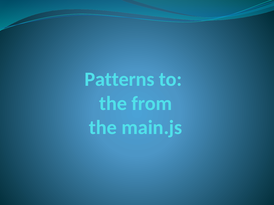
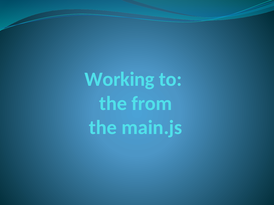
Patterns: Patterns -> Working (120, 79)
